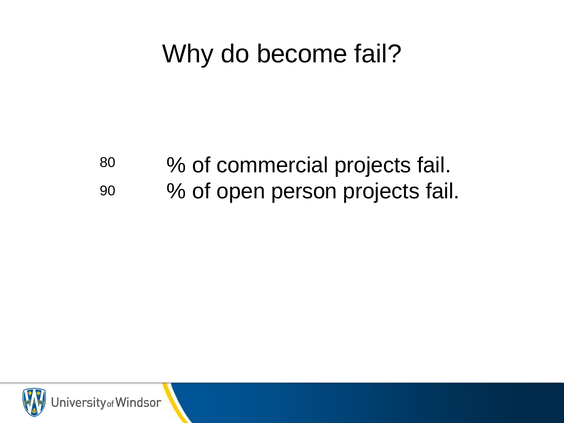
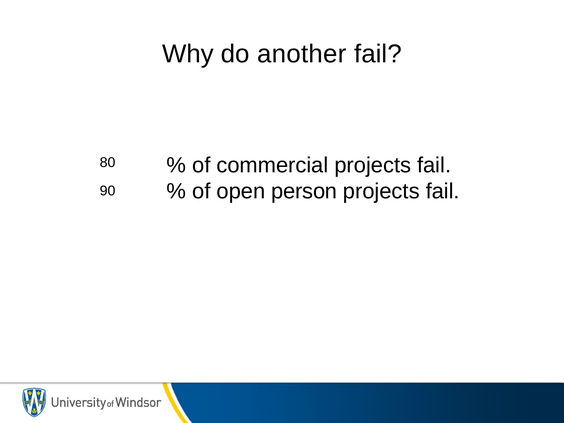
become: become -> another (302, 54)
